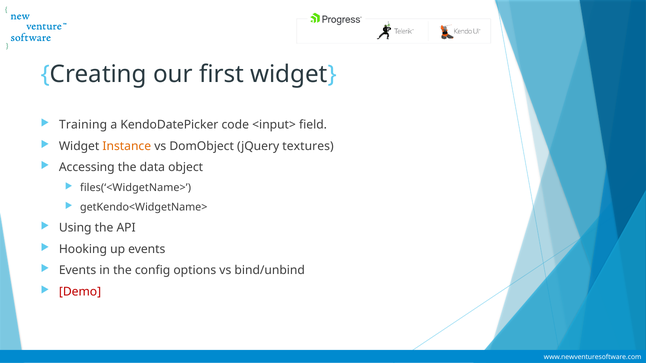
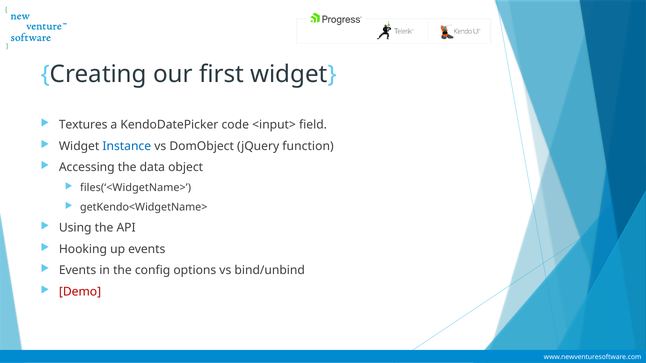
Training: Training -> Textures (83, 125)
Instance colour: orange -> blue (127, 146)
textures: textures -> function (308, 146)
